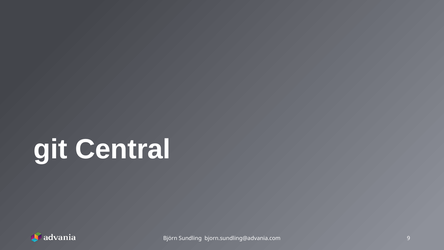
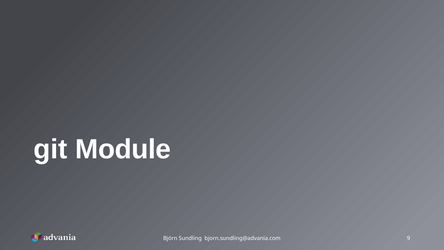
Central: Central -> Module (123, 149)
